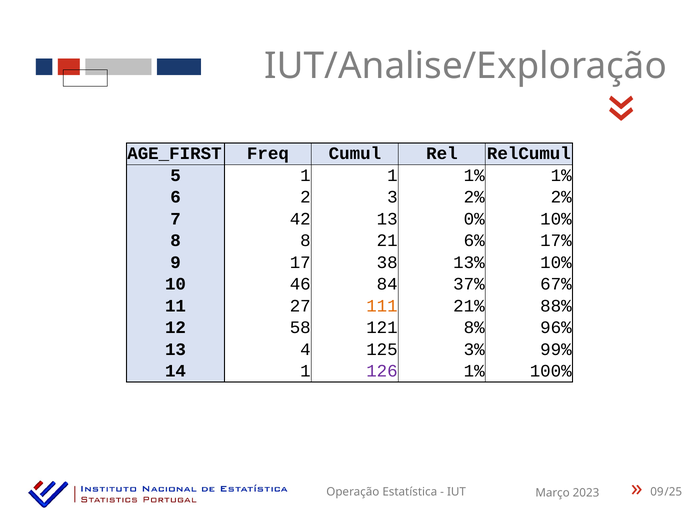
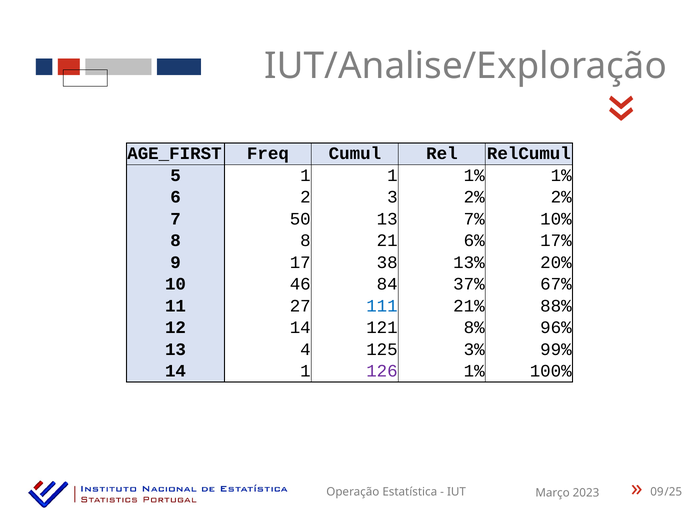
42: 42 -> 50 (300, 219)
0%: 0% -> 7% (474, 219)
13% 10%: 10% -> 20% (556, 262)
111 colour: orange -> blue (382, 305)
12 58: 58 -> 14 (300, 327)
